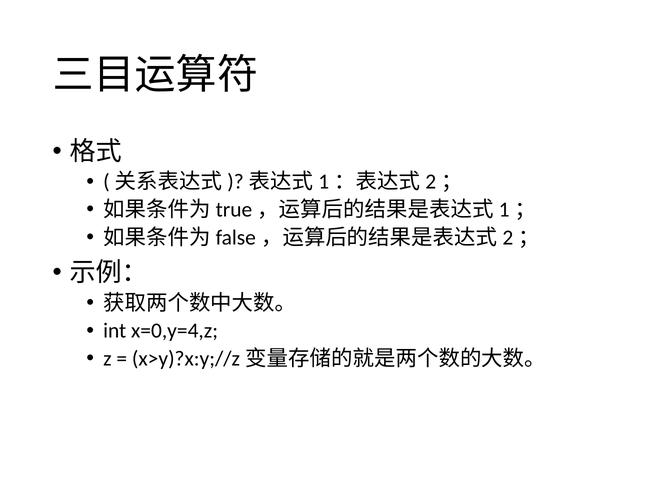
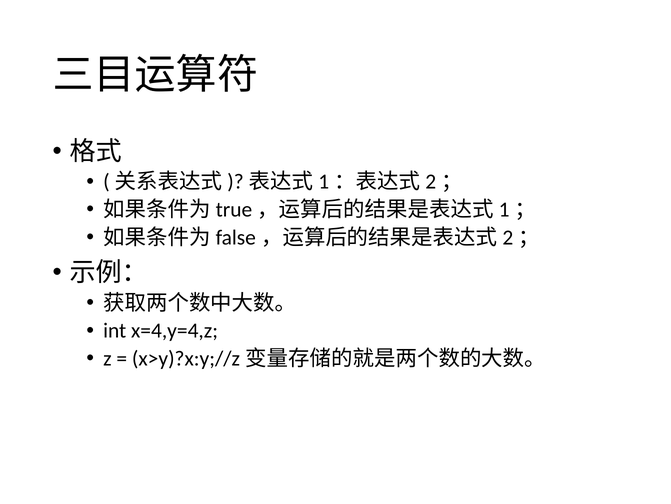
x=0,y=4,z: x=0,y=4,z -> x=4,y=4,z (175, 330)
